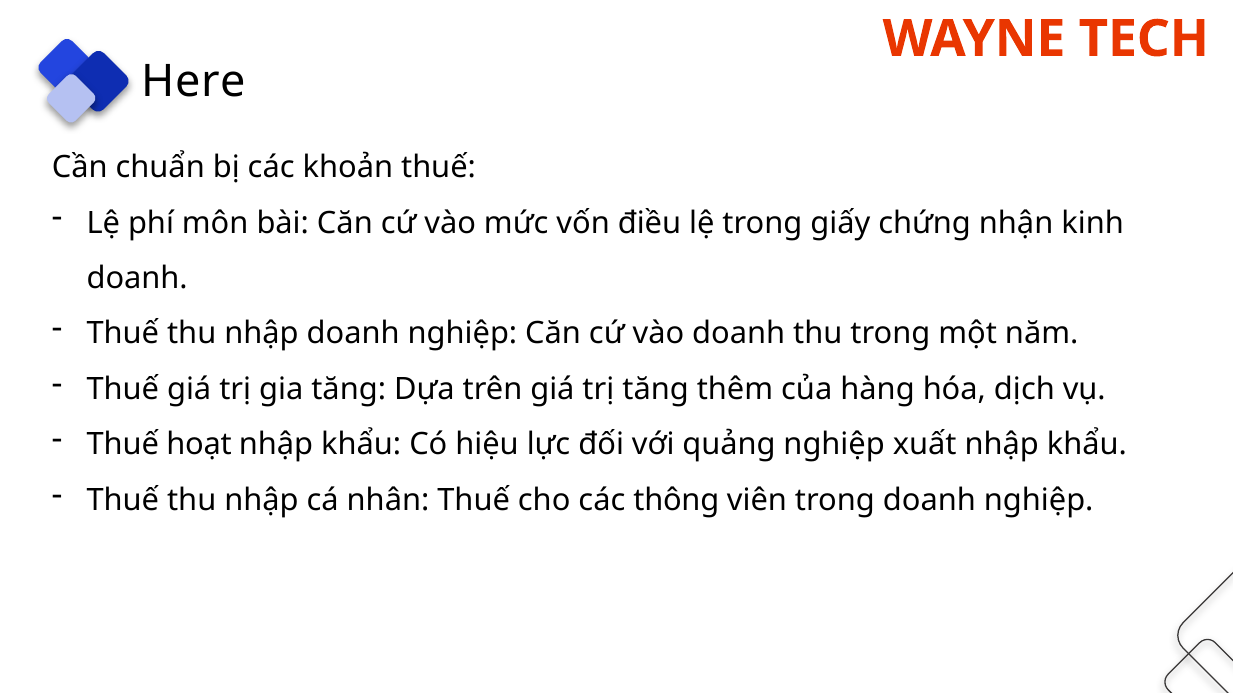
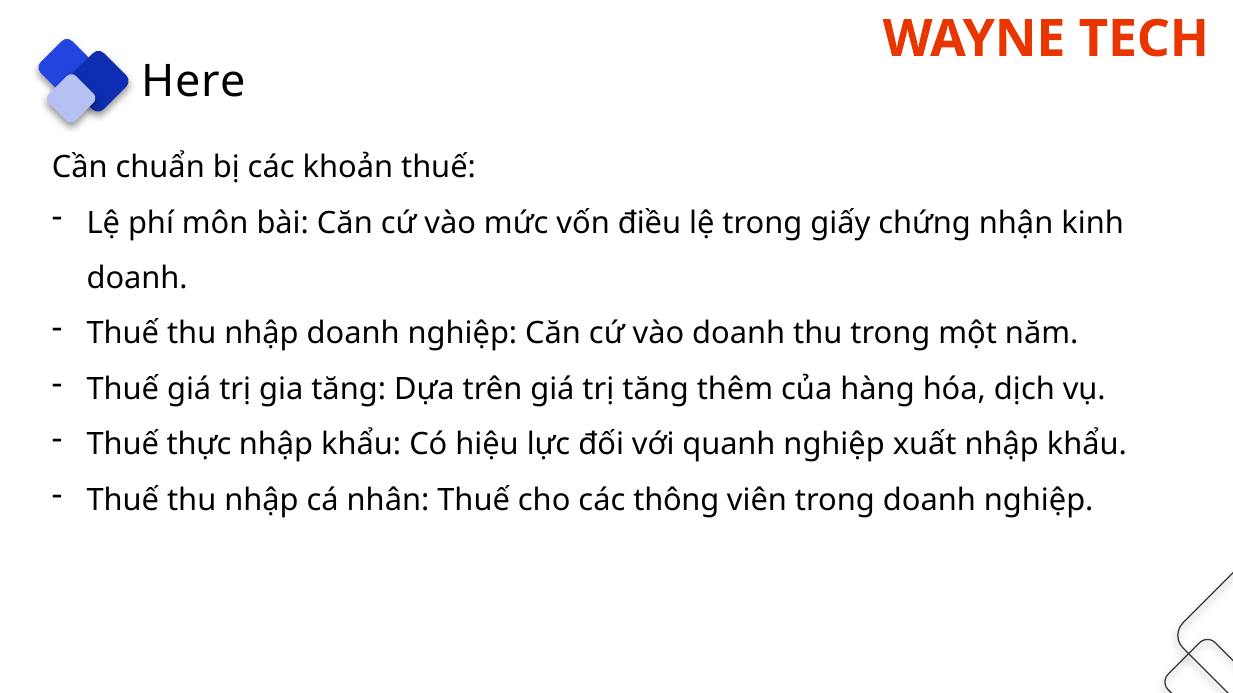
hoạt: hoạt -> thực (199, 445)
quảng: quảng -> quanh (729, 445)
